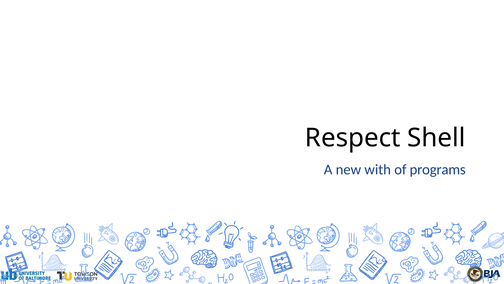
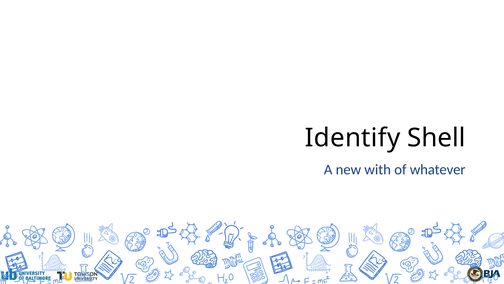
Respect: Respect -> Identify (353, 138)
programs: programs -> whatever (438, 170)
